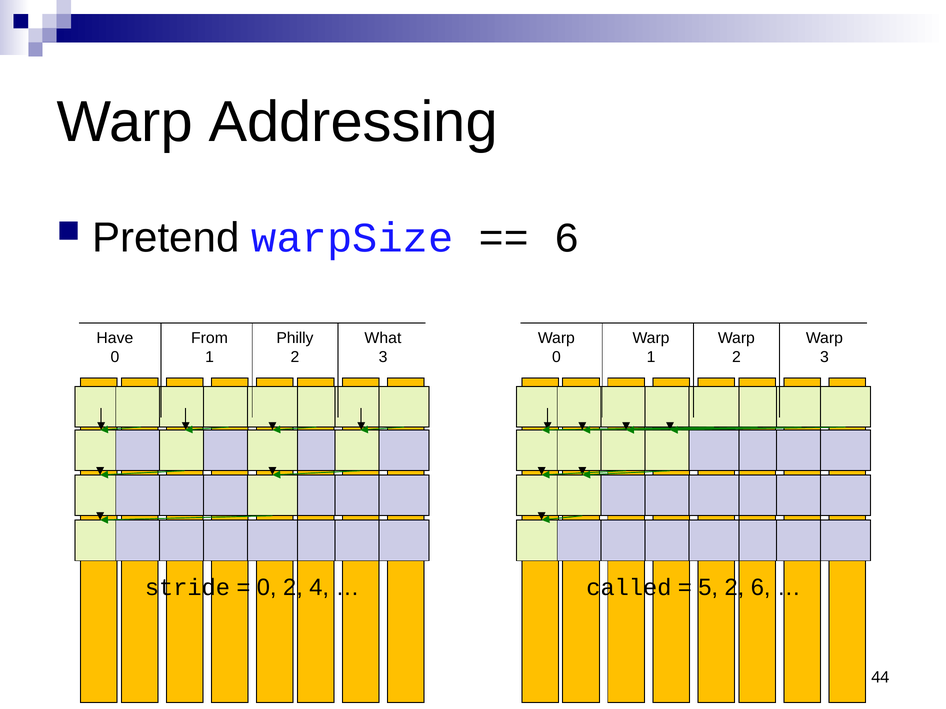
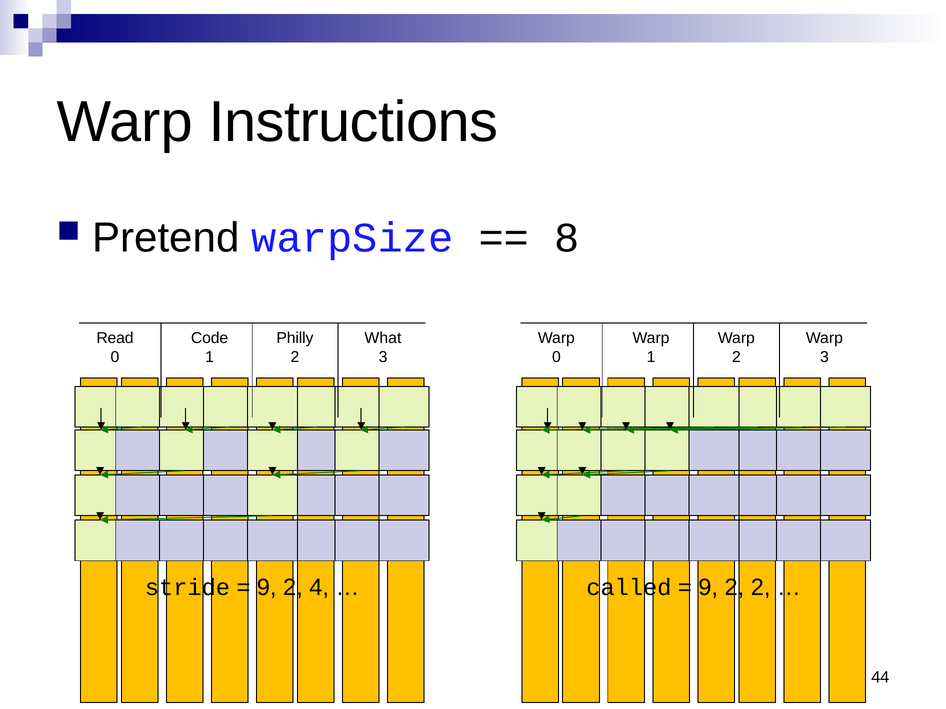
Addressing: Addressing -> Instructions (353, 122)
6: 6 -> 8 (567, 238)
Have: Have -> Read (115, 338)
From: From -> Code (210, 338)
0: 0 -> 9 (267, 588)
5: 5 -> 9 (708, 588)
2 6: 6 -> 2 (761, 588)
